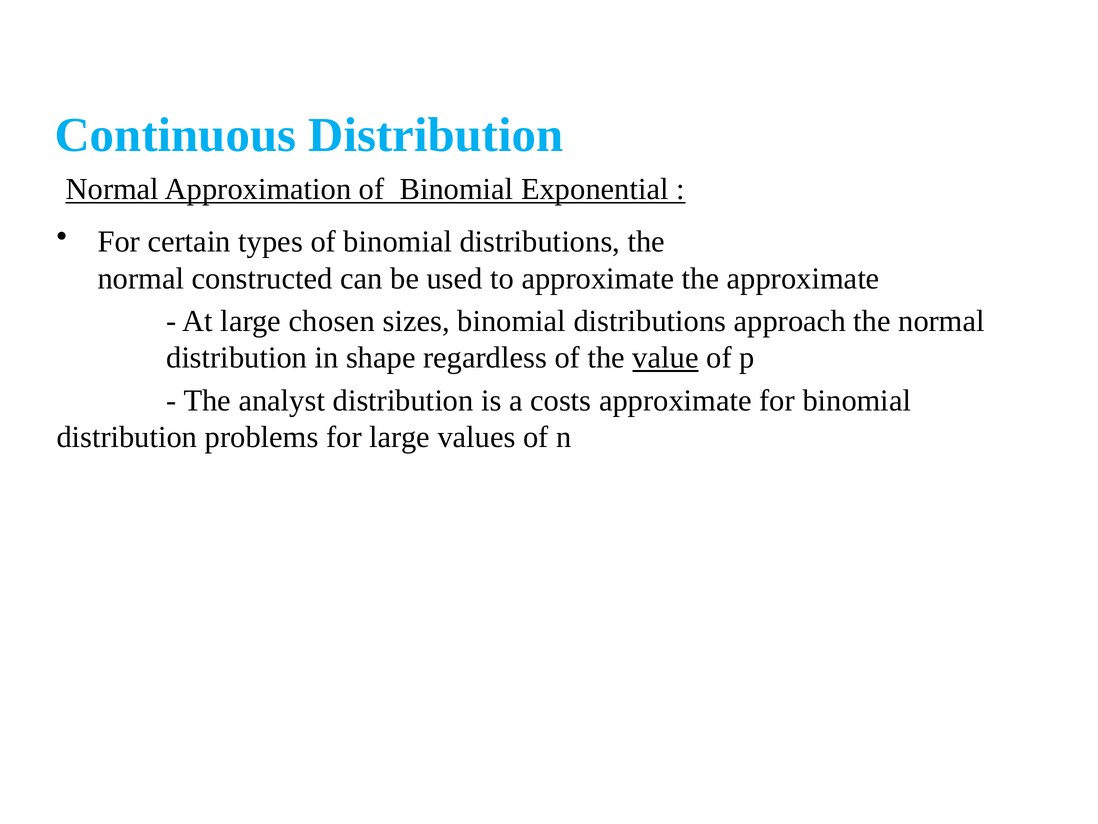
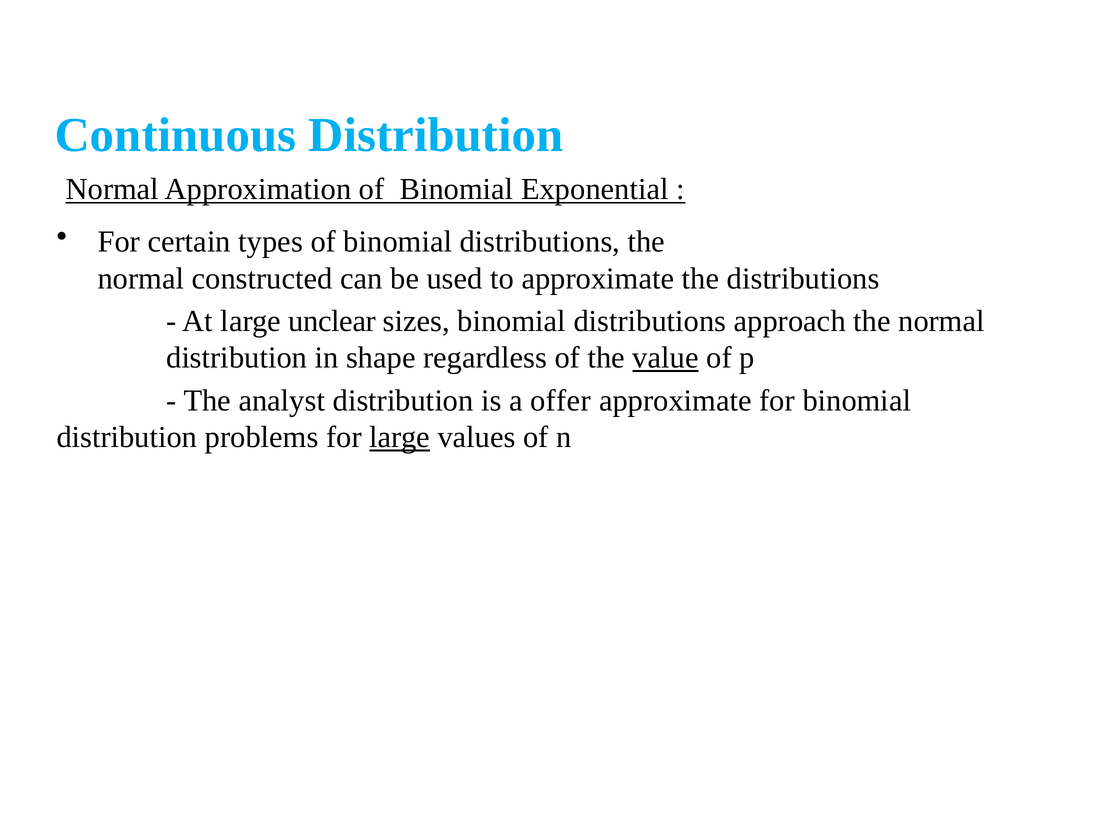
the approximate: approximate -> distributions (803, 278)
chosen: chosen -> unclear (332, 321)
costs: costs -> offer (561, 400)
large underline: none -> present (400, 437)
